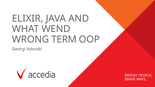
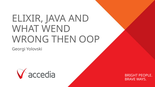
TERM: TERM -> THEN (64, 39)
